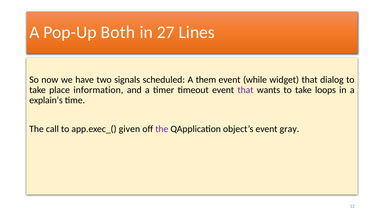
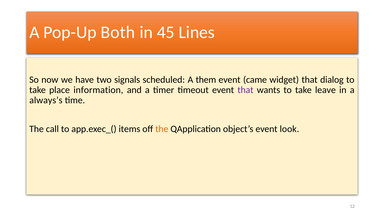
27: 27 -> 45 (166, 32)
while: while -> came (255, 80)
loops: loops -> leave (325, 90)
explain’s: explain’s -> always’s (46, 100)
given: given -> items (129, 129)
the colour: purple -> orange (162, 129)
gray: gray -> look (289, 129)
